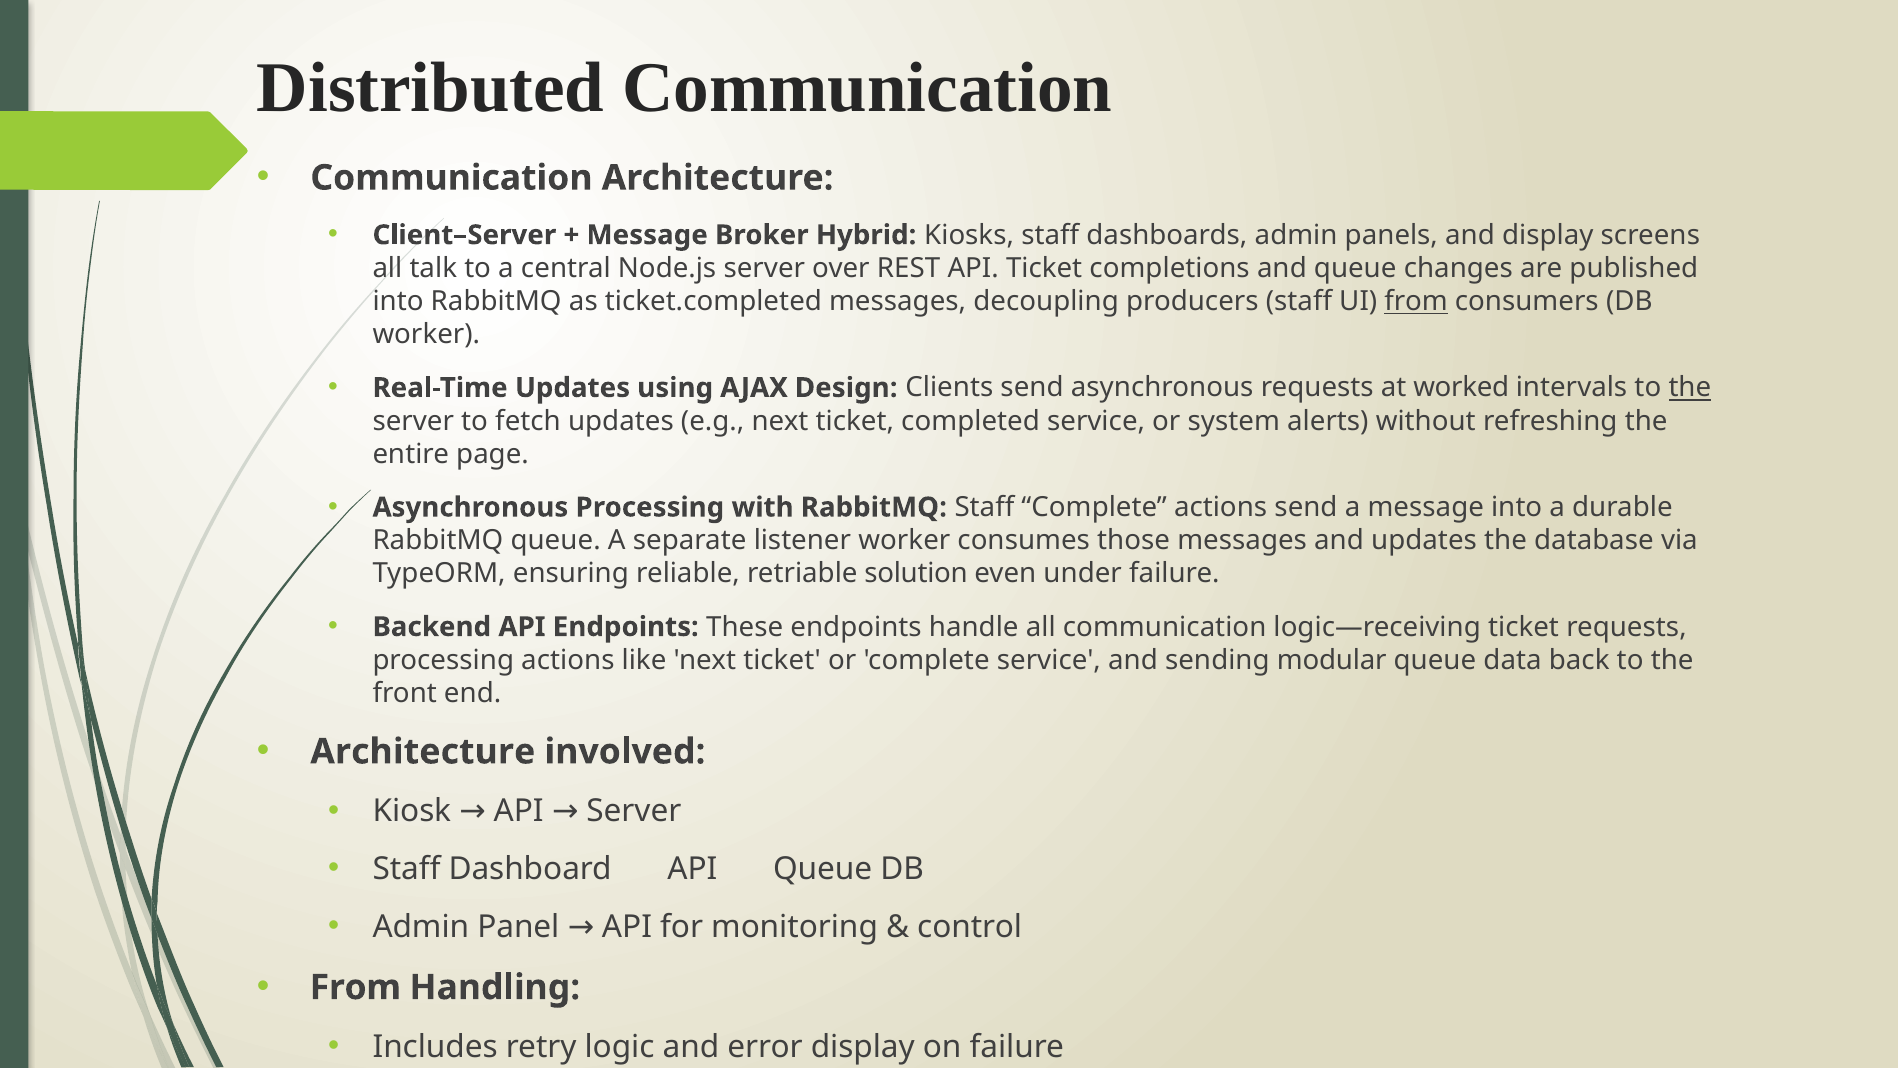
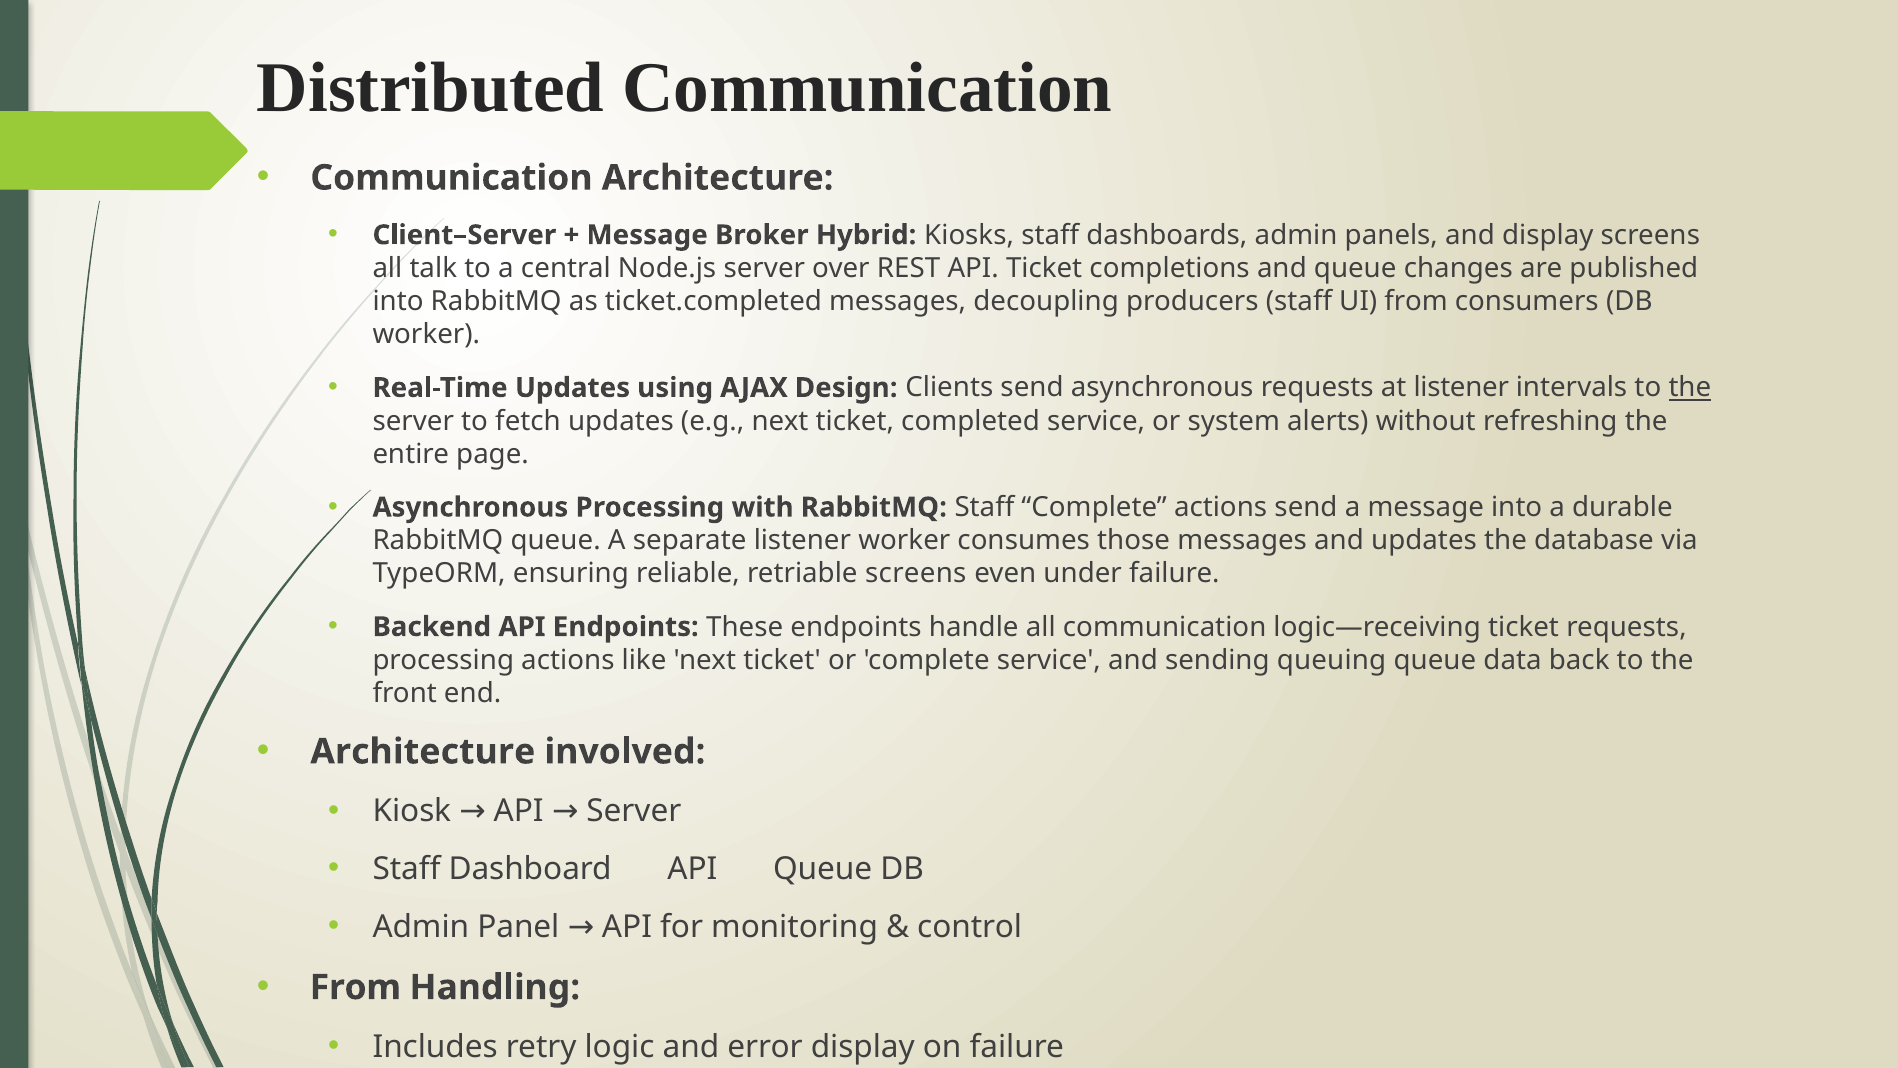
from underline: present -> none (1416, 301)
at worked: worked -> listener (1461, 388)
retriable solution: solution -> screens (916, 574)
modular: modular -> queuing (1332, 660)
